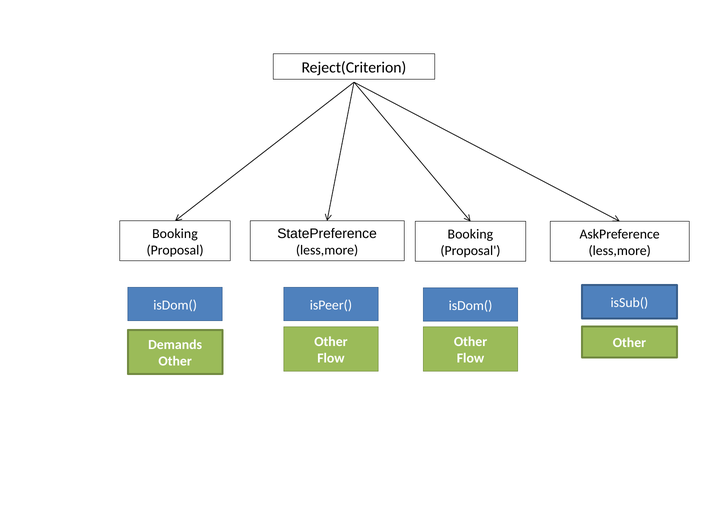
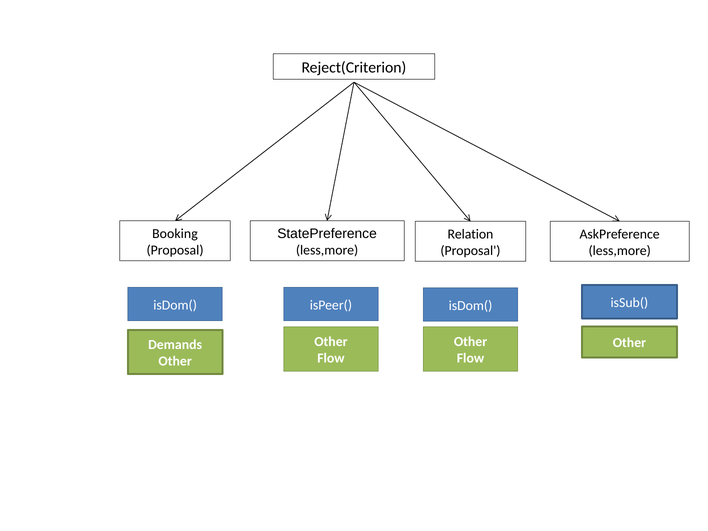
Booking: Booking -> Relation (470, 234)
